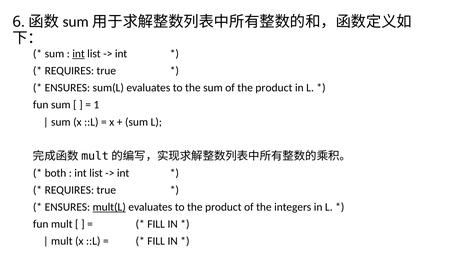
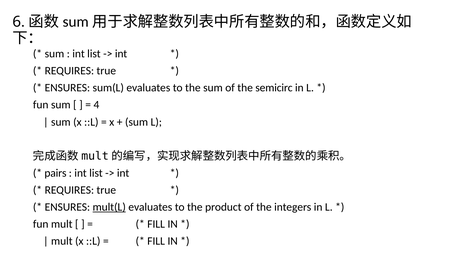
int underline: present -> none (79, 54)
of the product: product -> semicirc (274, 88)
1: 1 -> 4 (96, 105)
both: both -> pairs (55, 173)
